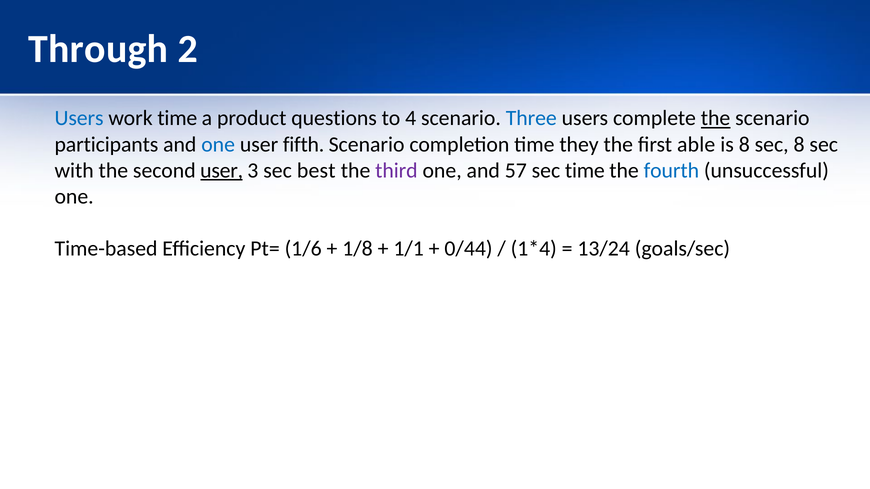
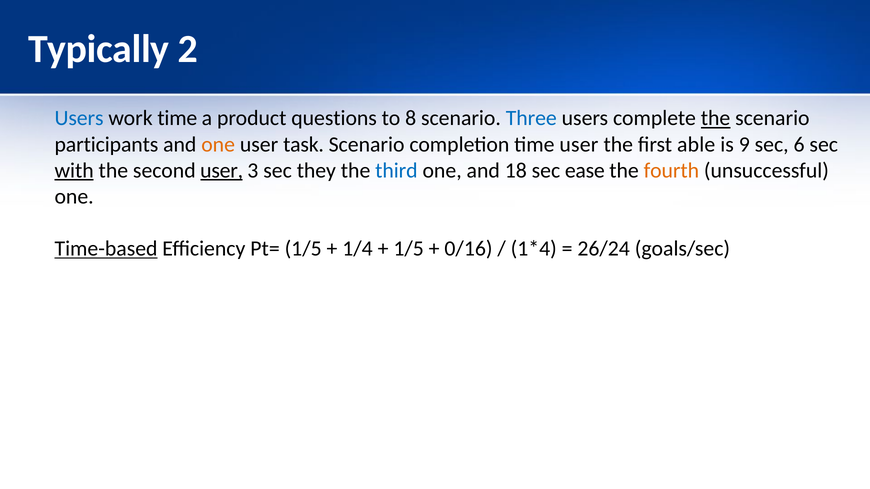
Through: Through -> Typically (99, 49)
4: 4 -> 8 (411, 118)
one colour: blue -> orange (218, 144)
fifth: fifth -> task (304, 144)
time they: they -> user (579, 144)
is 8: 8 -> 9 (744, 144)
sec 8: 8 -> 6 (799, 144)
with underline: none -> present (74, 171)
best: best -> they (316, 171)
third colour: purple -> blue (396, 171)
57: 57 -> 18 (516, 171)
sec time: time -> ease (585, 171)
fourth colour: blue -> orange (671, 171)
Time-based underline: none -> present (106, 249)
Pt= 1/6: 1/6 -> 1/5 (303, 249)
1/8: 1/8 -> 1/4 (358, 249)
1/1: 1/1 -> 1/5 (409, 249)
0/44: 0/44 -> 0/16 (468, 249)
13/24: 13/24 -> 26/24 (604, 249)
